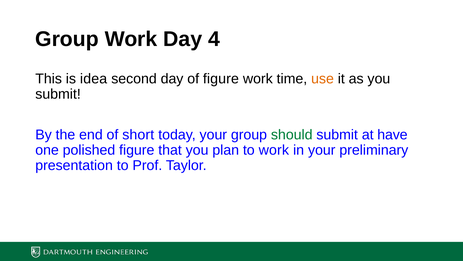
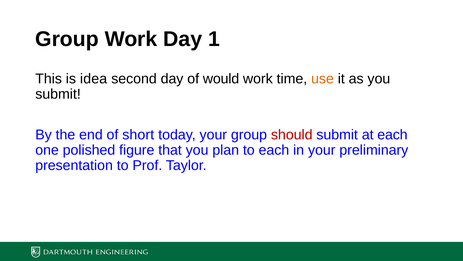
4: 4 -> 1 (214, 39)
of figure: figure -> would (221, 79)
should colour: green -> red (292, 135)
at have: have -> each (392, 135)
to work: work -> each (274, 150)
